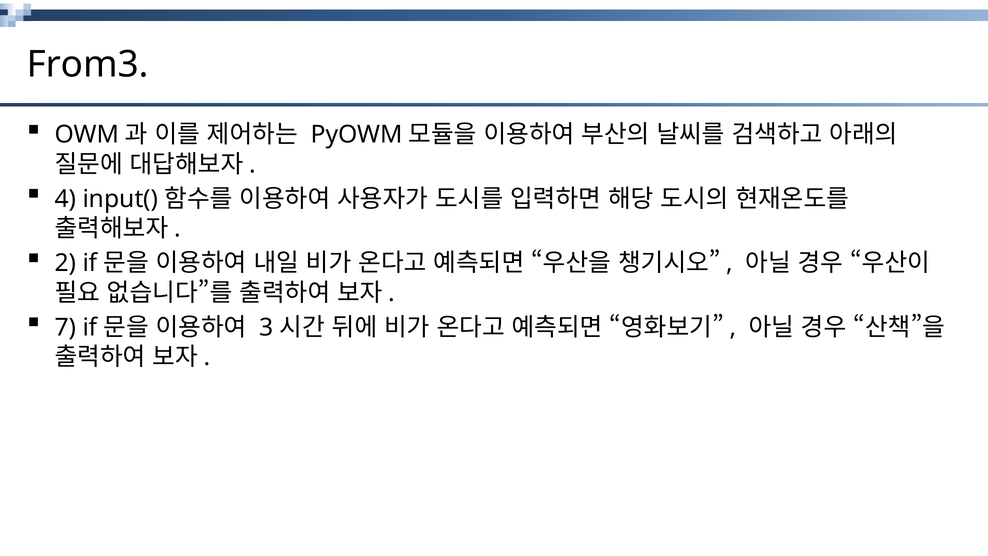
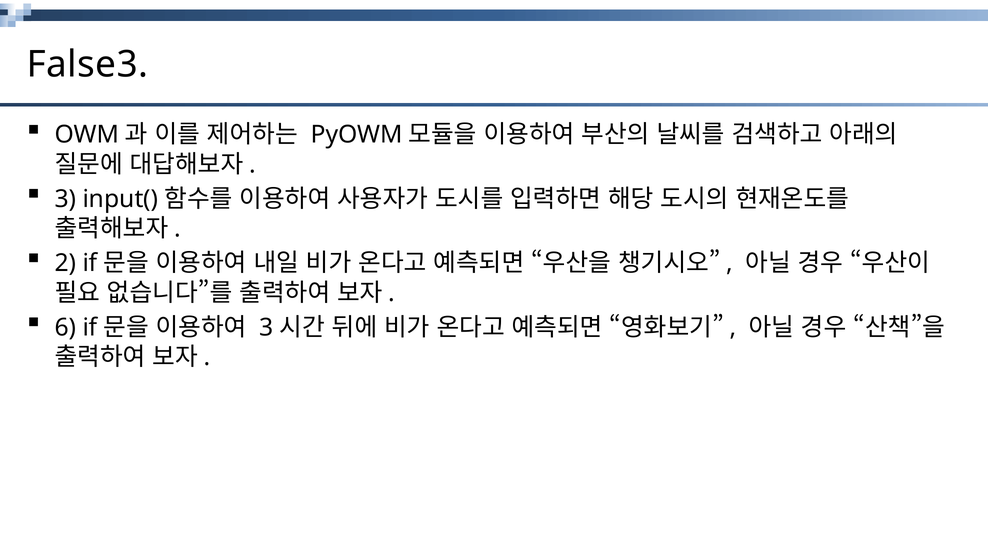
From3: From3 -> False3 (87, 65)
4: 4 -> 3 (65, 199)
7: 7 -> 6 (65, 327)
